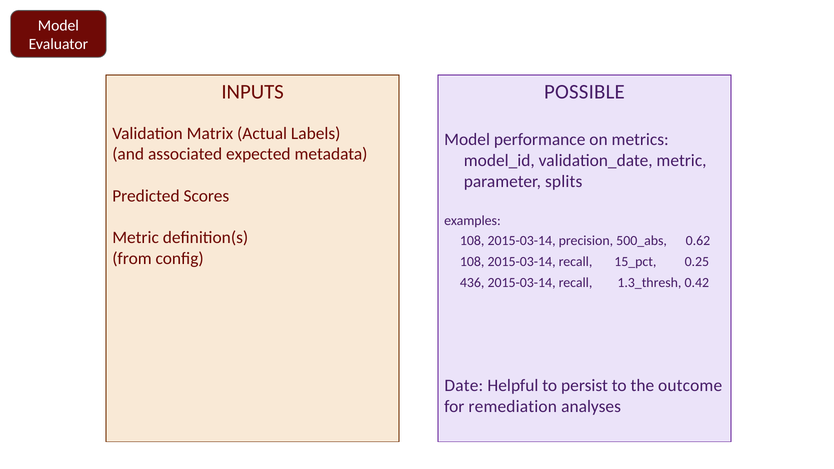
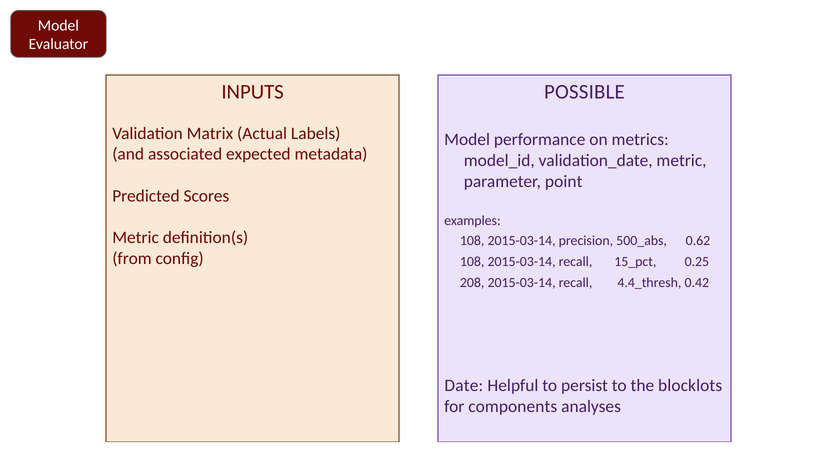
splits: splits -> point (564, 181)
436: 436 -> 208 (472, 283)
1.3_thresh: 1.3_thresh -> 4.4_thresh (649, 283)
outcome: outcome -> blocklots (690, 386)
remediation: remediation -> components (513, 407)
